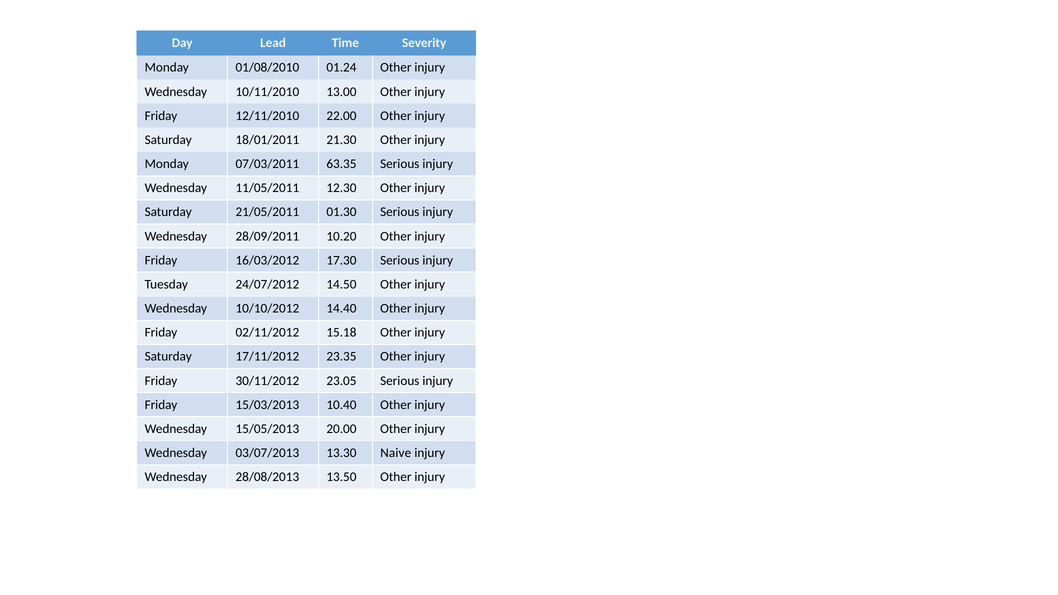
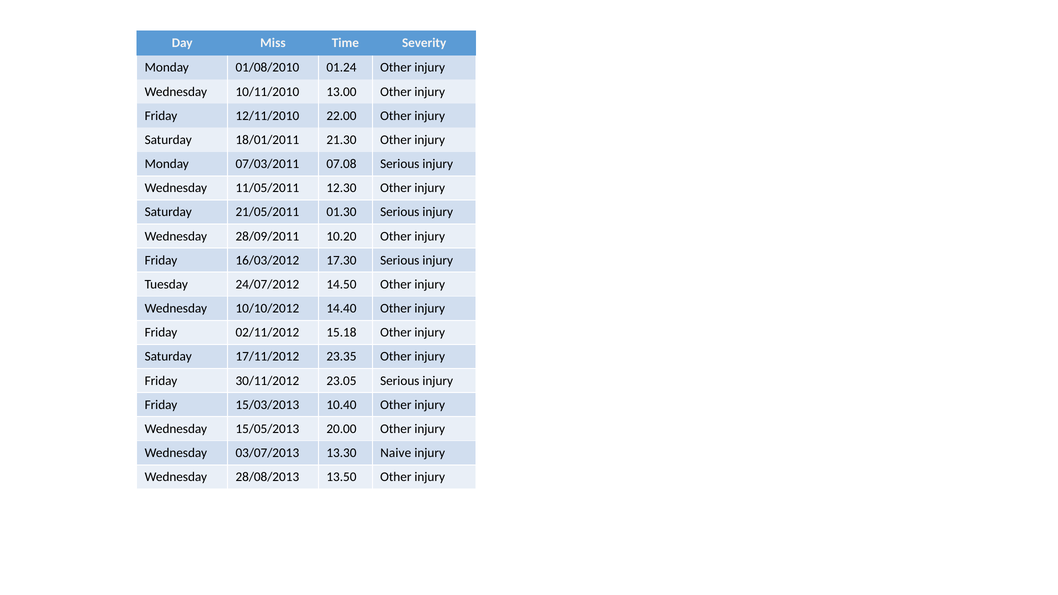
Lead: Lead -> Miss (273, 43)
63.35: 63.35 -> 07.08 (341, 164)
